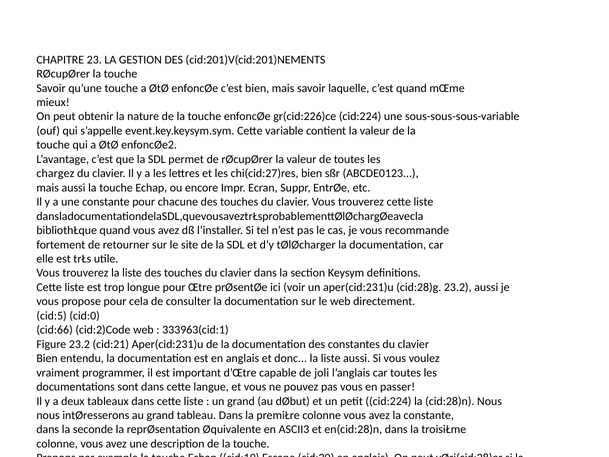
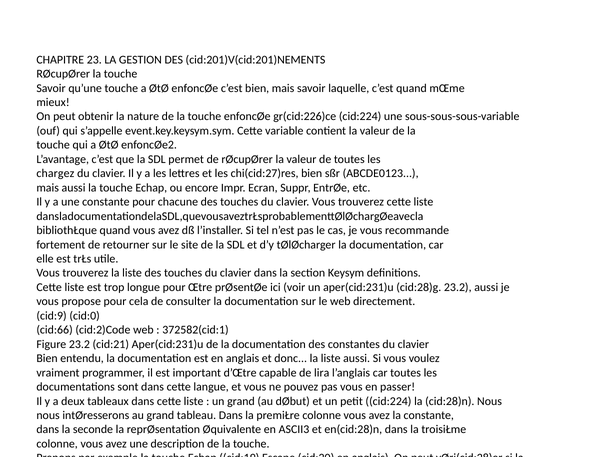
cid:5: cid:5 -> cid:9 (52, 316)
333963(cid:1: 333963(cid:1 -> 372582(cid:1 (195, 330)
joli: joli -> lira (322, 372)
